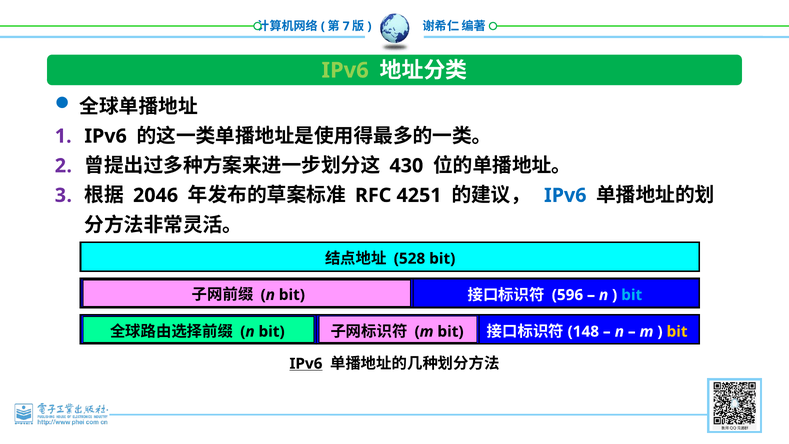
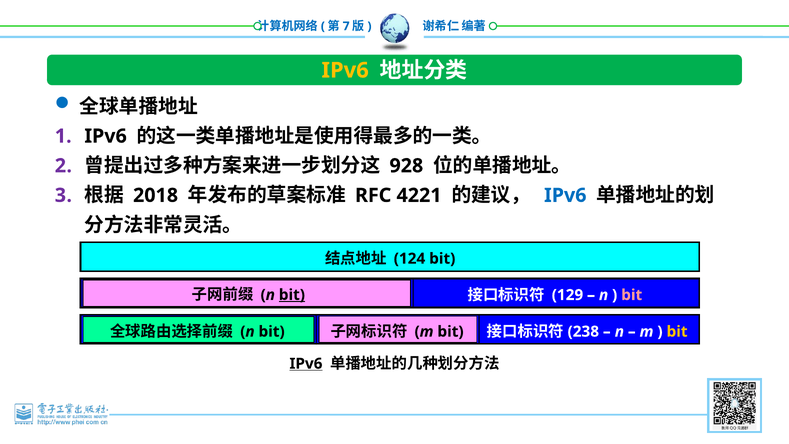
IPv6 colour: light green -> yellow (345, 70)
430: 430 -> 928 (406, 166)
2046: 2046 -> 2018 (156, 195)
4251: 4251 -> 4221 (419, 195)
528: 528 -> 124 (409, 259)
bit underline: none -> present (292, 295)
596: 596 -> 129 (567, 295)
bit colour: light blue -> pink (632, 295)
148: 148 -> 238 (583, 331)
